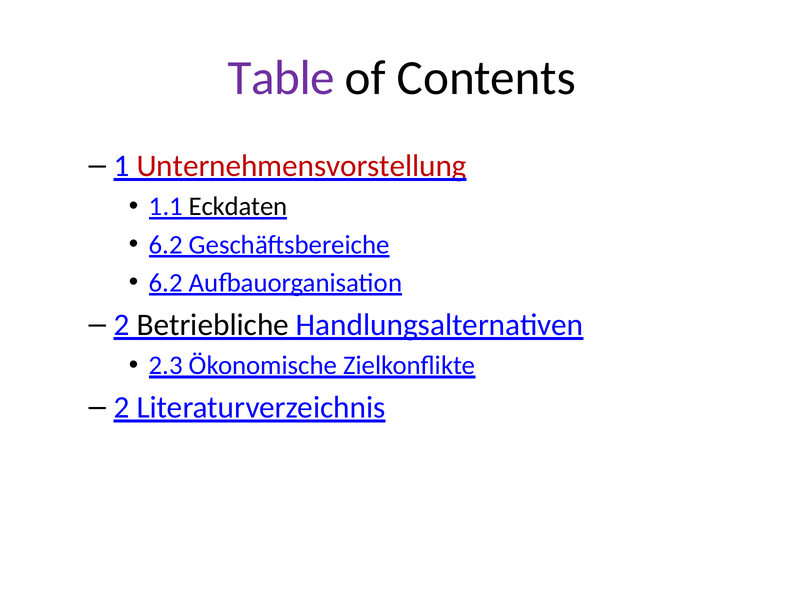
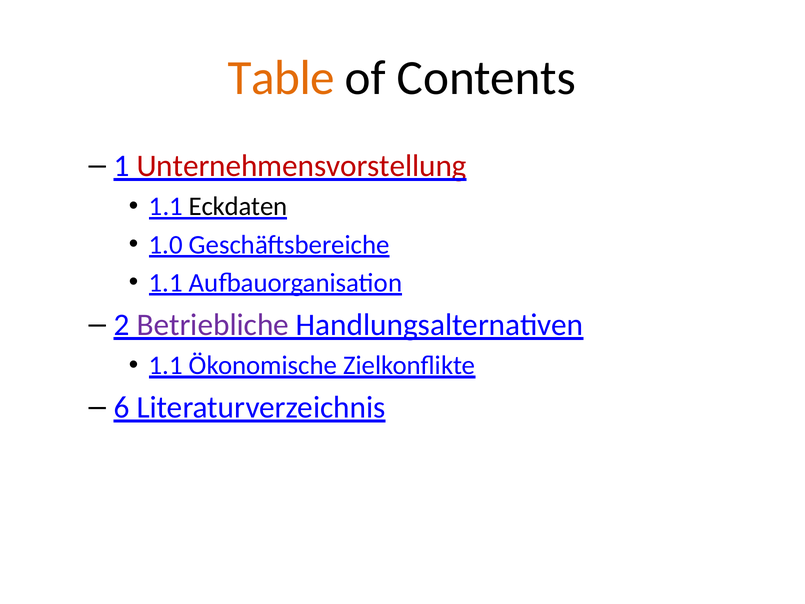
Table colour: purple -> orange (281, 78)
6.2: 6.2 -> 1.0 (166, 245)
6.2: 6.2 -> 1.1 (166, 283)
Betriebliche colour: black -> purple (213, 325)
2.3: 2.3 -> 1.1 (166, 365)
2: 2 -> 6 (122, 407)
